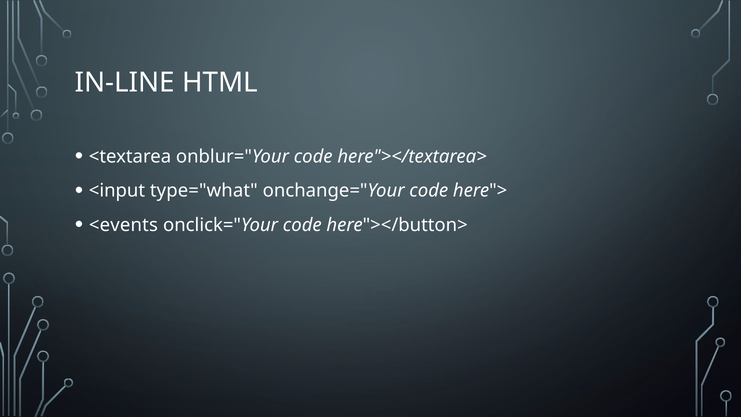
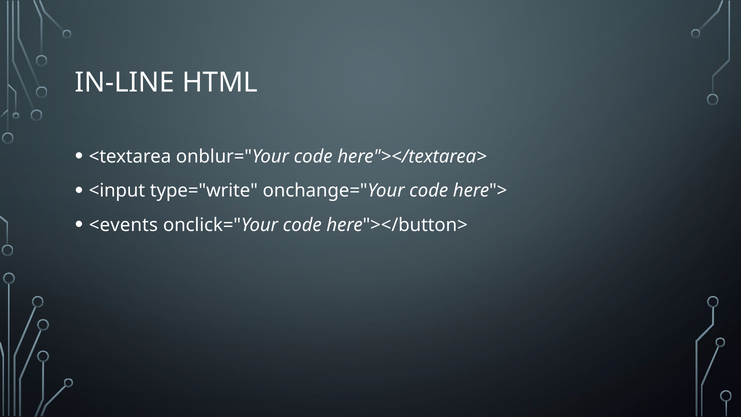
type="what: type="what -> type="write (204, 191)
